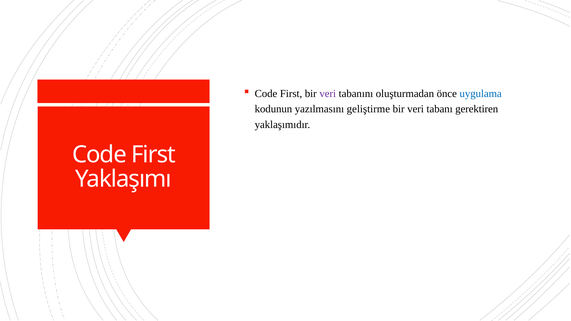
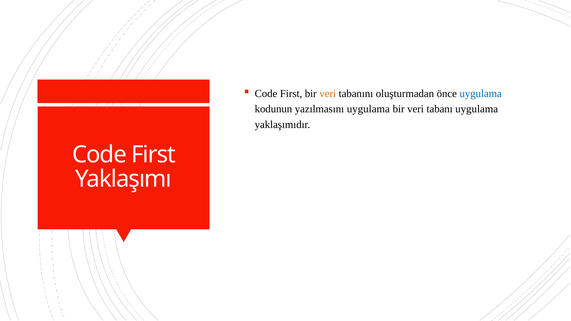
veri colour: purple -> orange (328, 94)
yazılmasını geliştirme: geliştirme -> uygulama (368, 109)
tabanı gerektiren: gerektiren -> uygulama (477, 109)
